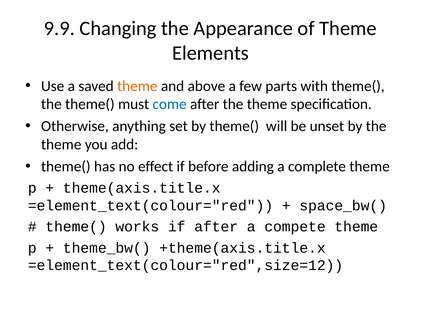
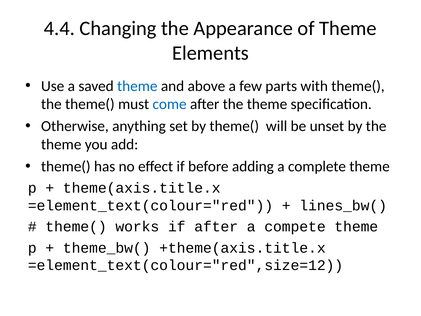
9.9: 9.9 -> 4.4 (59, 28)
theme colour: orange -> blue (137, 86)
space_bw(: space_bw( -> lines_bw( (343, 205)
